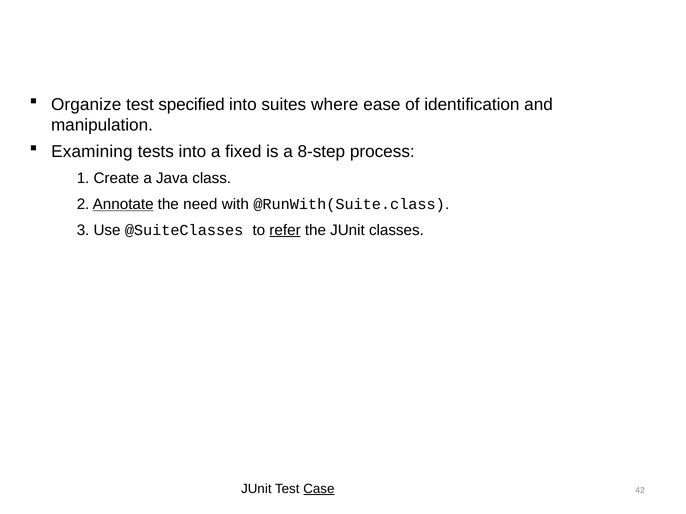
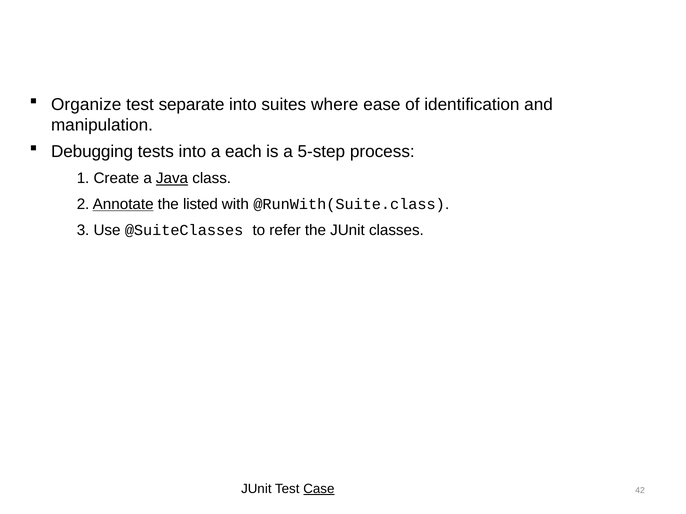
specified: specified -> separate (192, 105)
Examining: Examining -> Debugging (92, 152)
fixed: fixed -> each (243, 152)
8-step: 8-step -> 5-step (321, 152)
Java underline: none -> present (172, 178)
need: need -> listed (200, 204)
refer underline: present -> none (285, 230)
